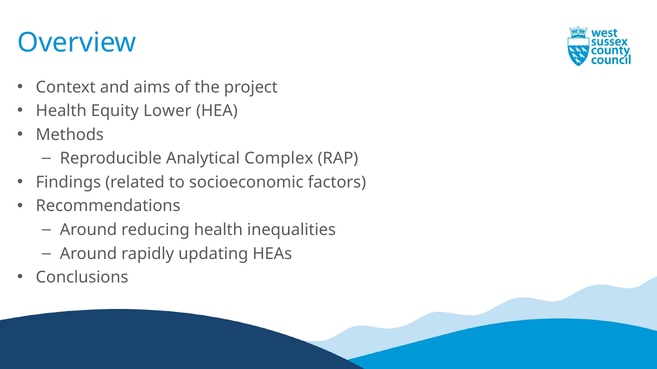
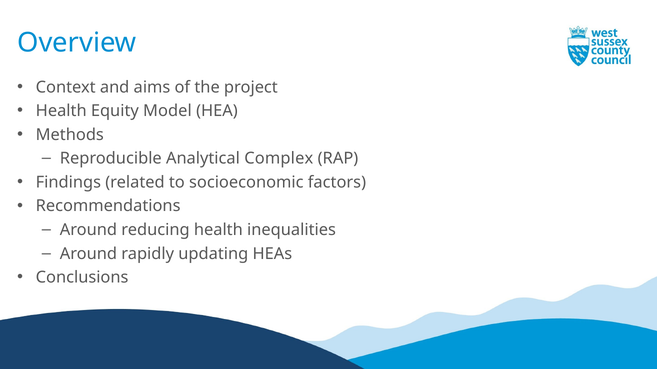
Lower: Lower -> Model (167, 111)
